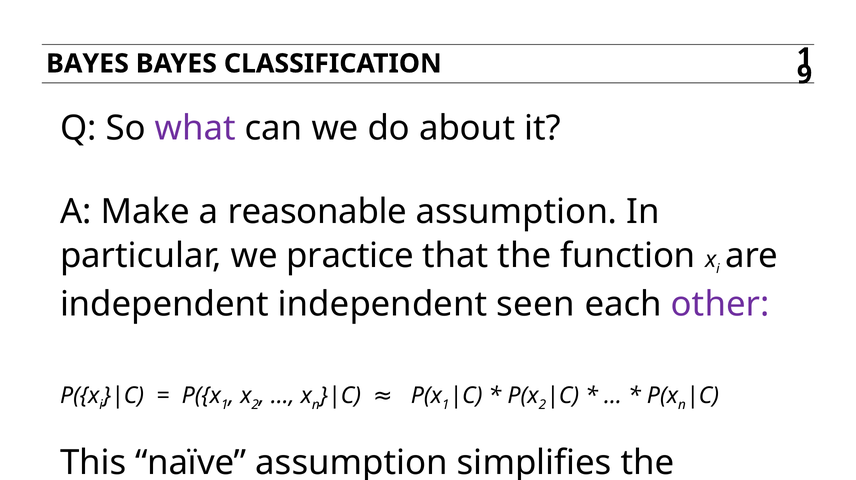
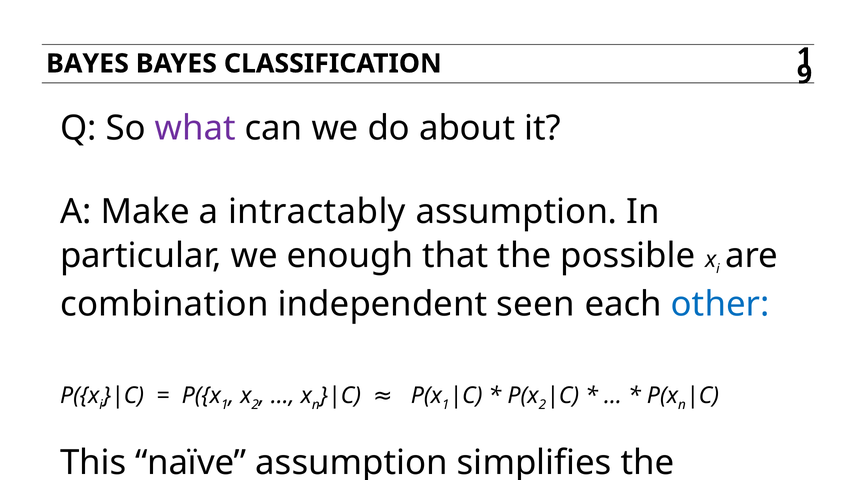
reasonable: reasonable -> intractably (317, 212)
practice: practice -> enough (350, 256)
the function: function -> possible (628, 256)
independent: independent -> combination (164, 305)
other colour: purple -> blue (720, 305)
